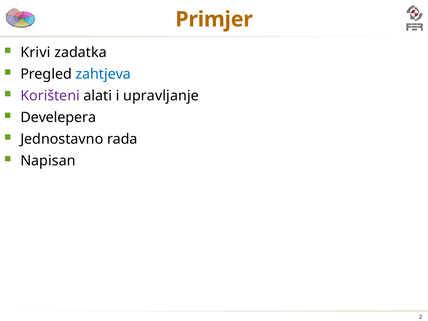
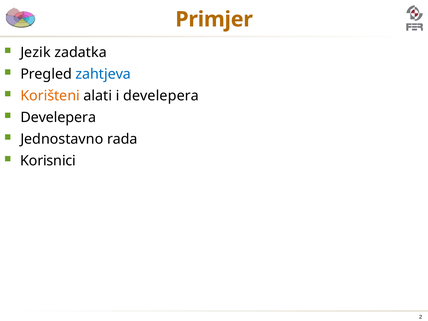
Krivi: Krivi -> Jezik (35, 53)
Korišteni colour: purple -> orange (50, 96)
i upravljanje: upravljanje -> develepera (161, 96)
Napisan: Napisan -> Korisnici (48, 161)
